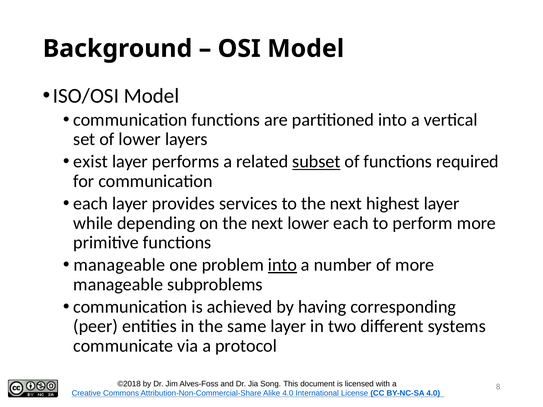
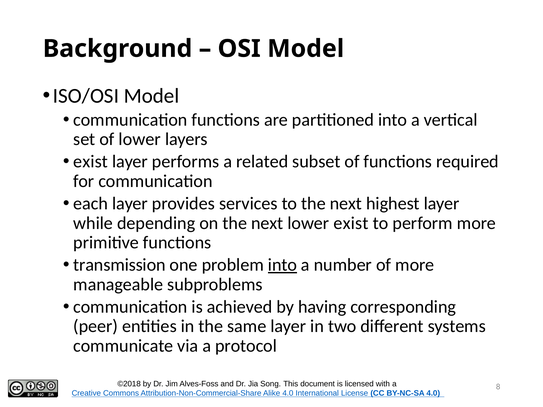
subset underline: present -> none (316, 162)
lower each: each -> exist (351, 223)
manageable: manageable -> transmission (119, 265)
